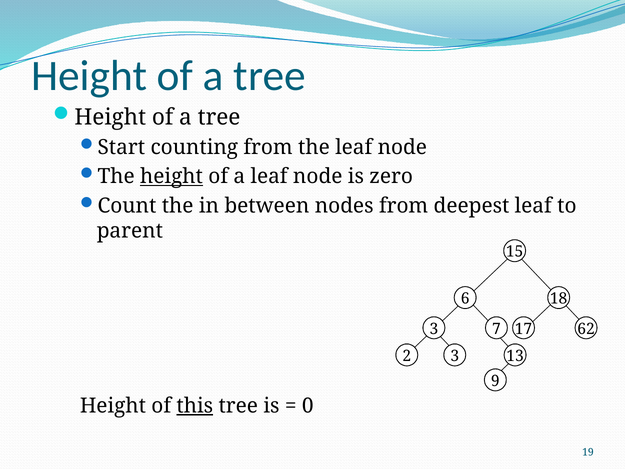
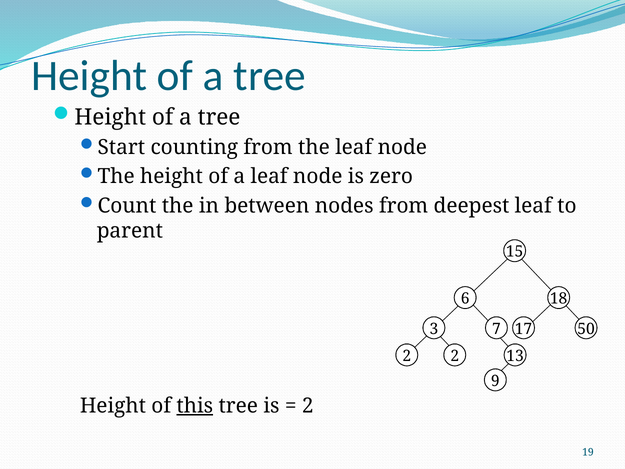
height underline: present -> none (172, 176)
62: 62 -> 50 (586, 329)
2 3: 3 -> 2 (455, 356)
0: 0 -> 2 (308, 406)
